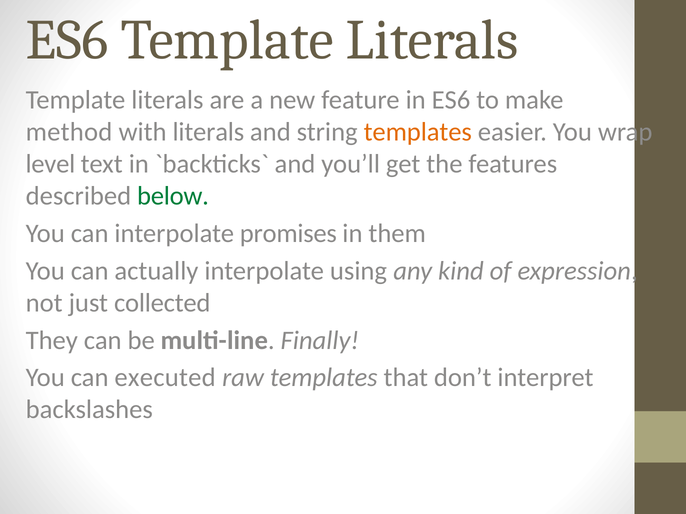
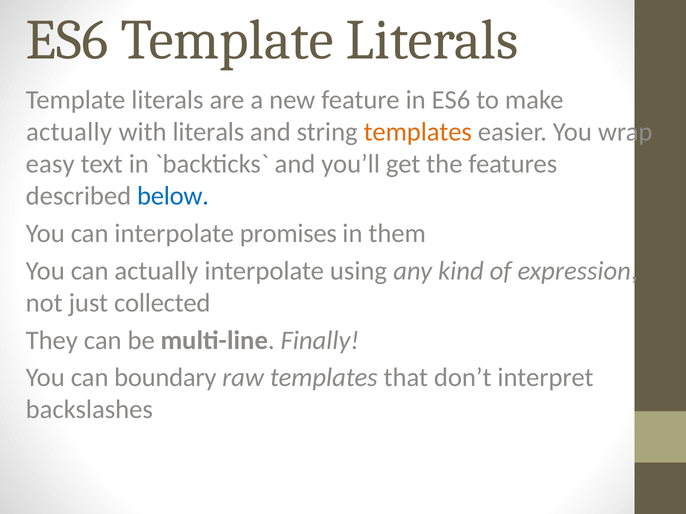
method: method -> actually (69, 132)
level: level -> easy (50, 164)
below colour: green -> blue (173, 196)
executed: executed -> boundary (165, 378)
